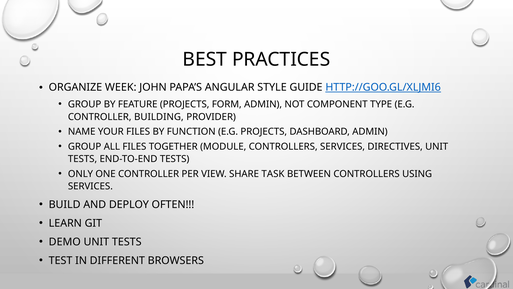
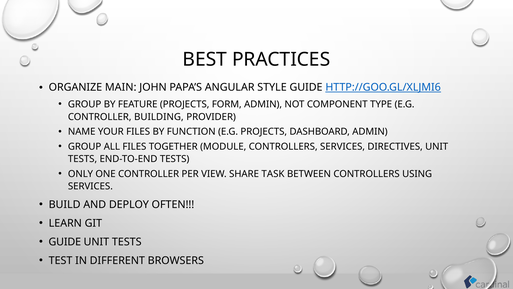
WEEK: WEEK -> MAIN (121, 87)
DEMO: DEMO -> GUIDE (65, 242)
